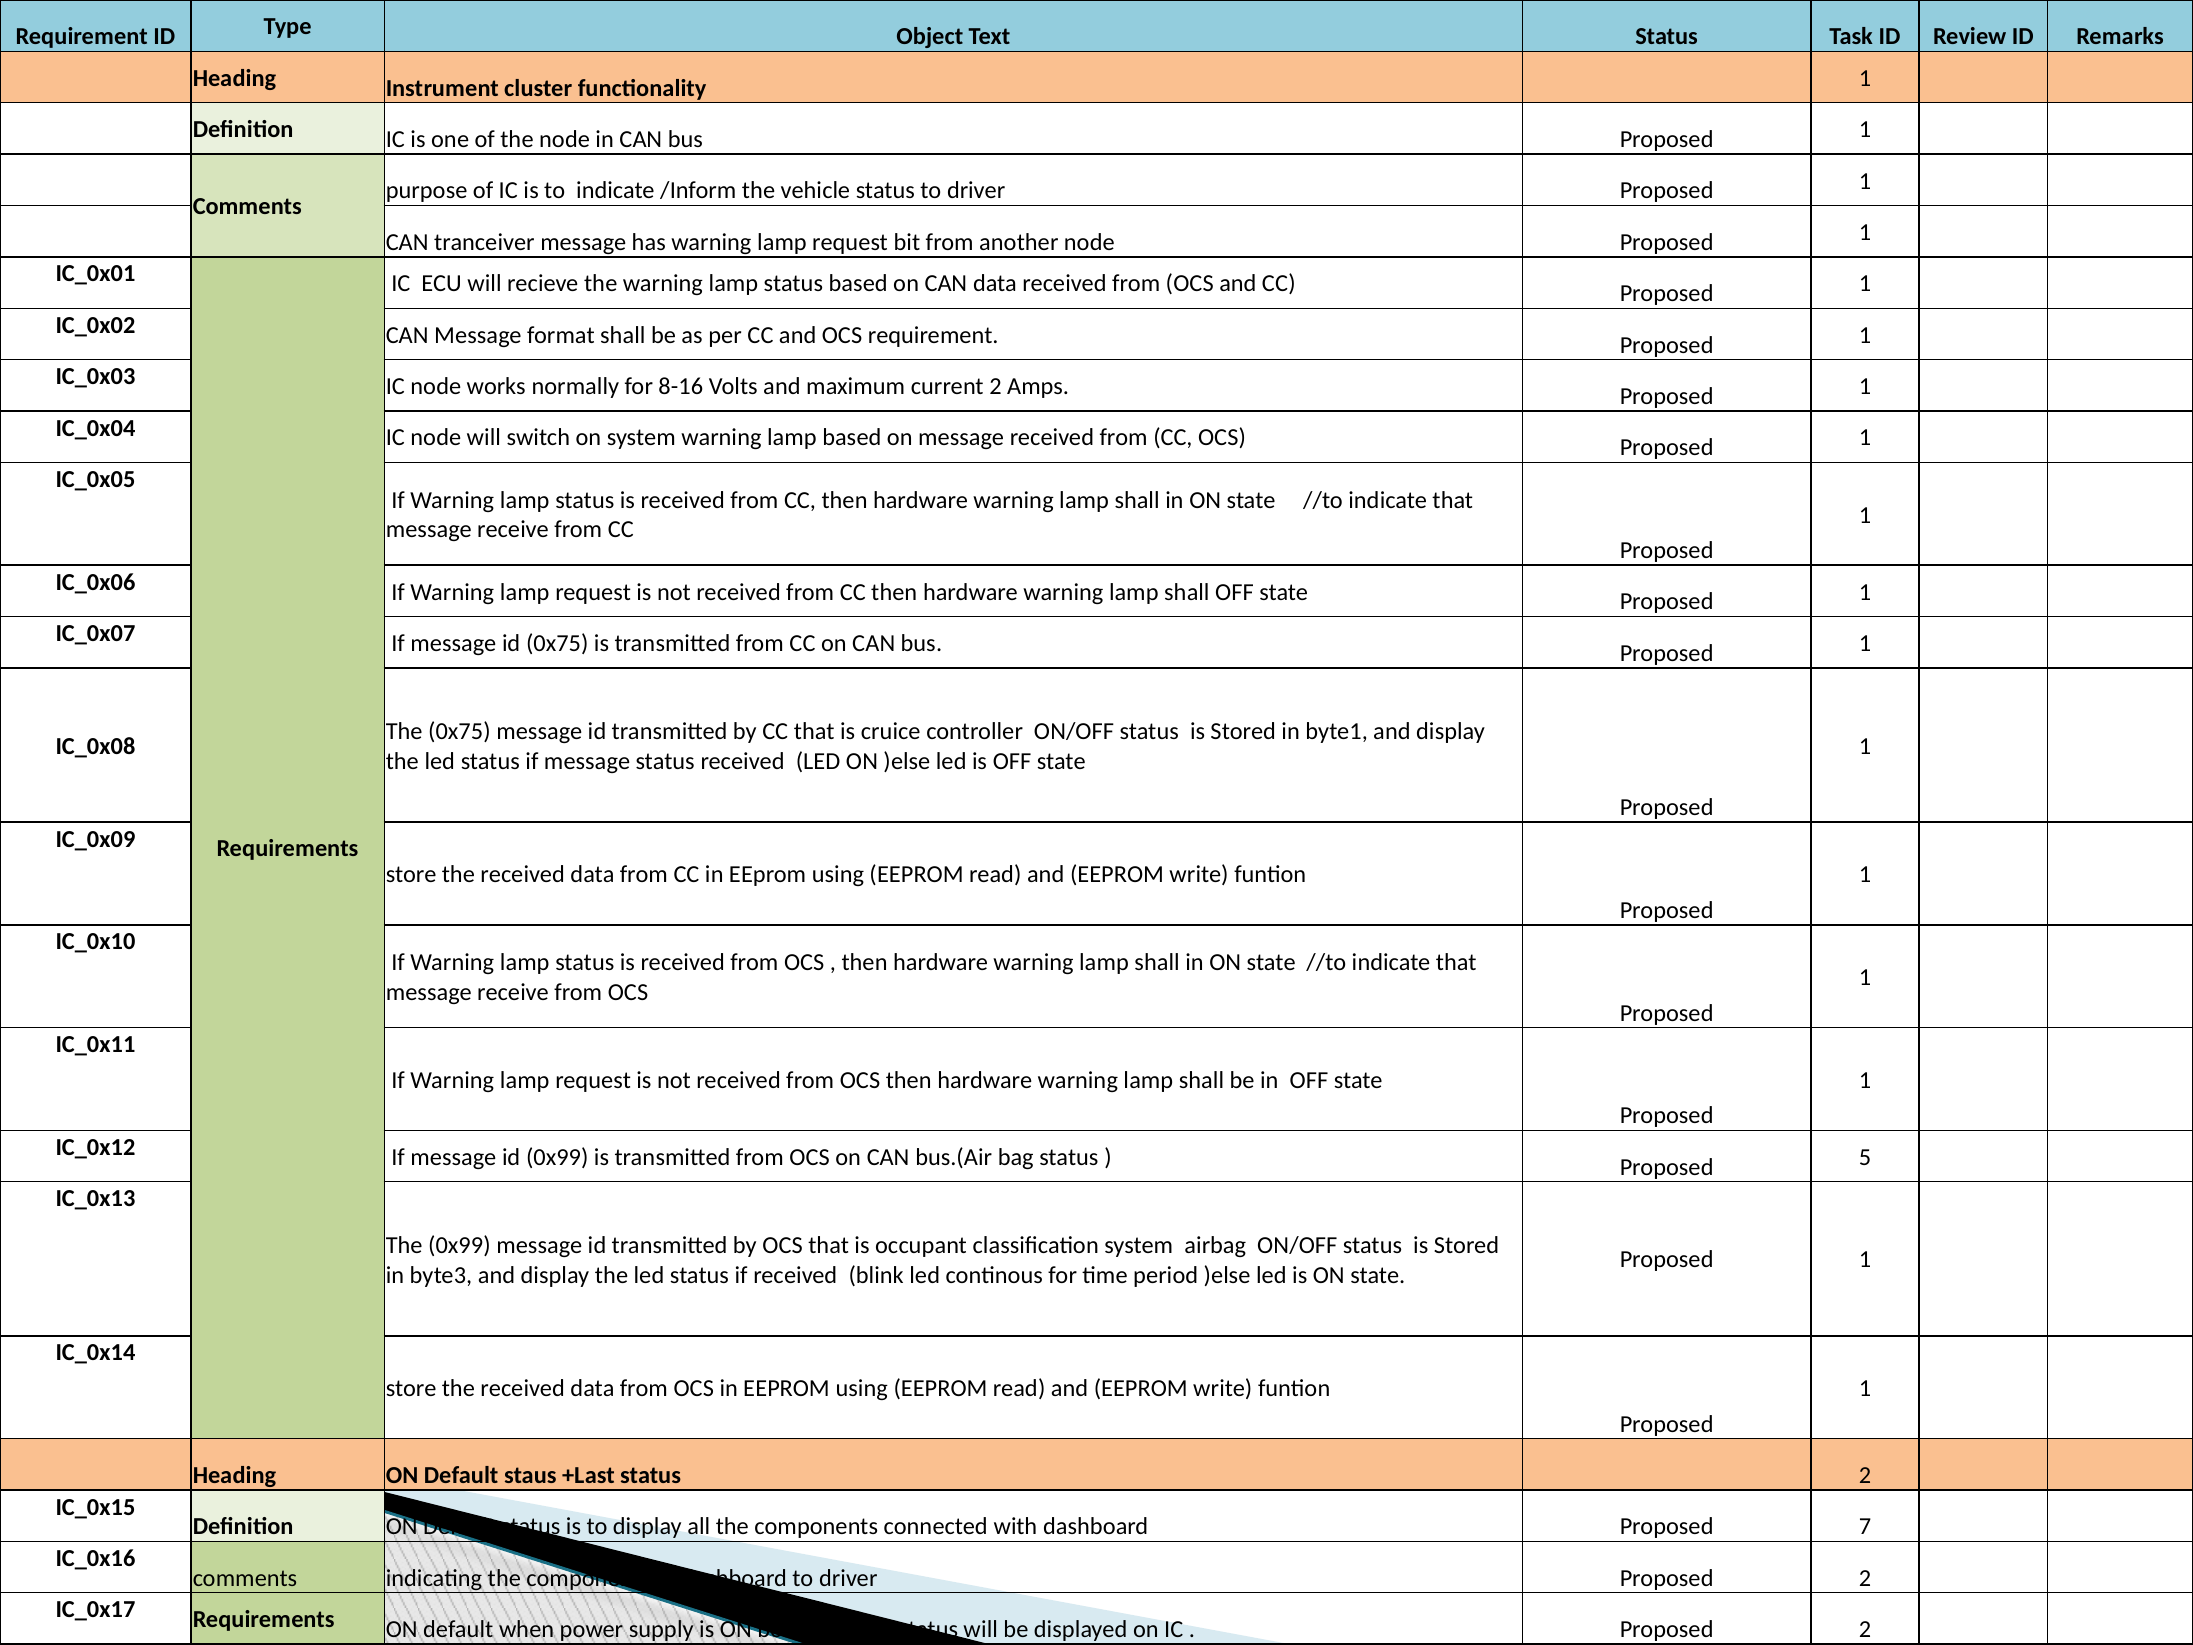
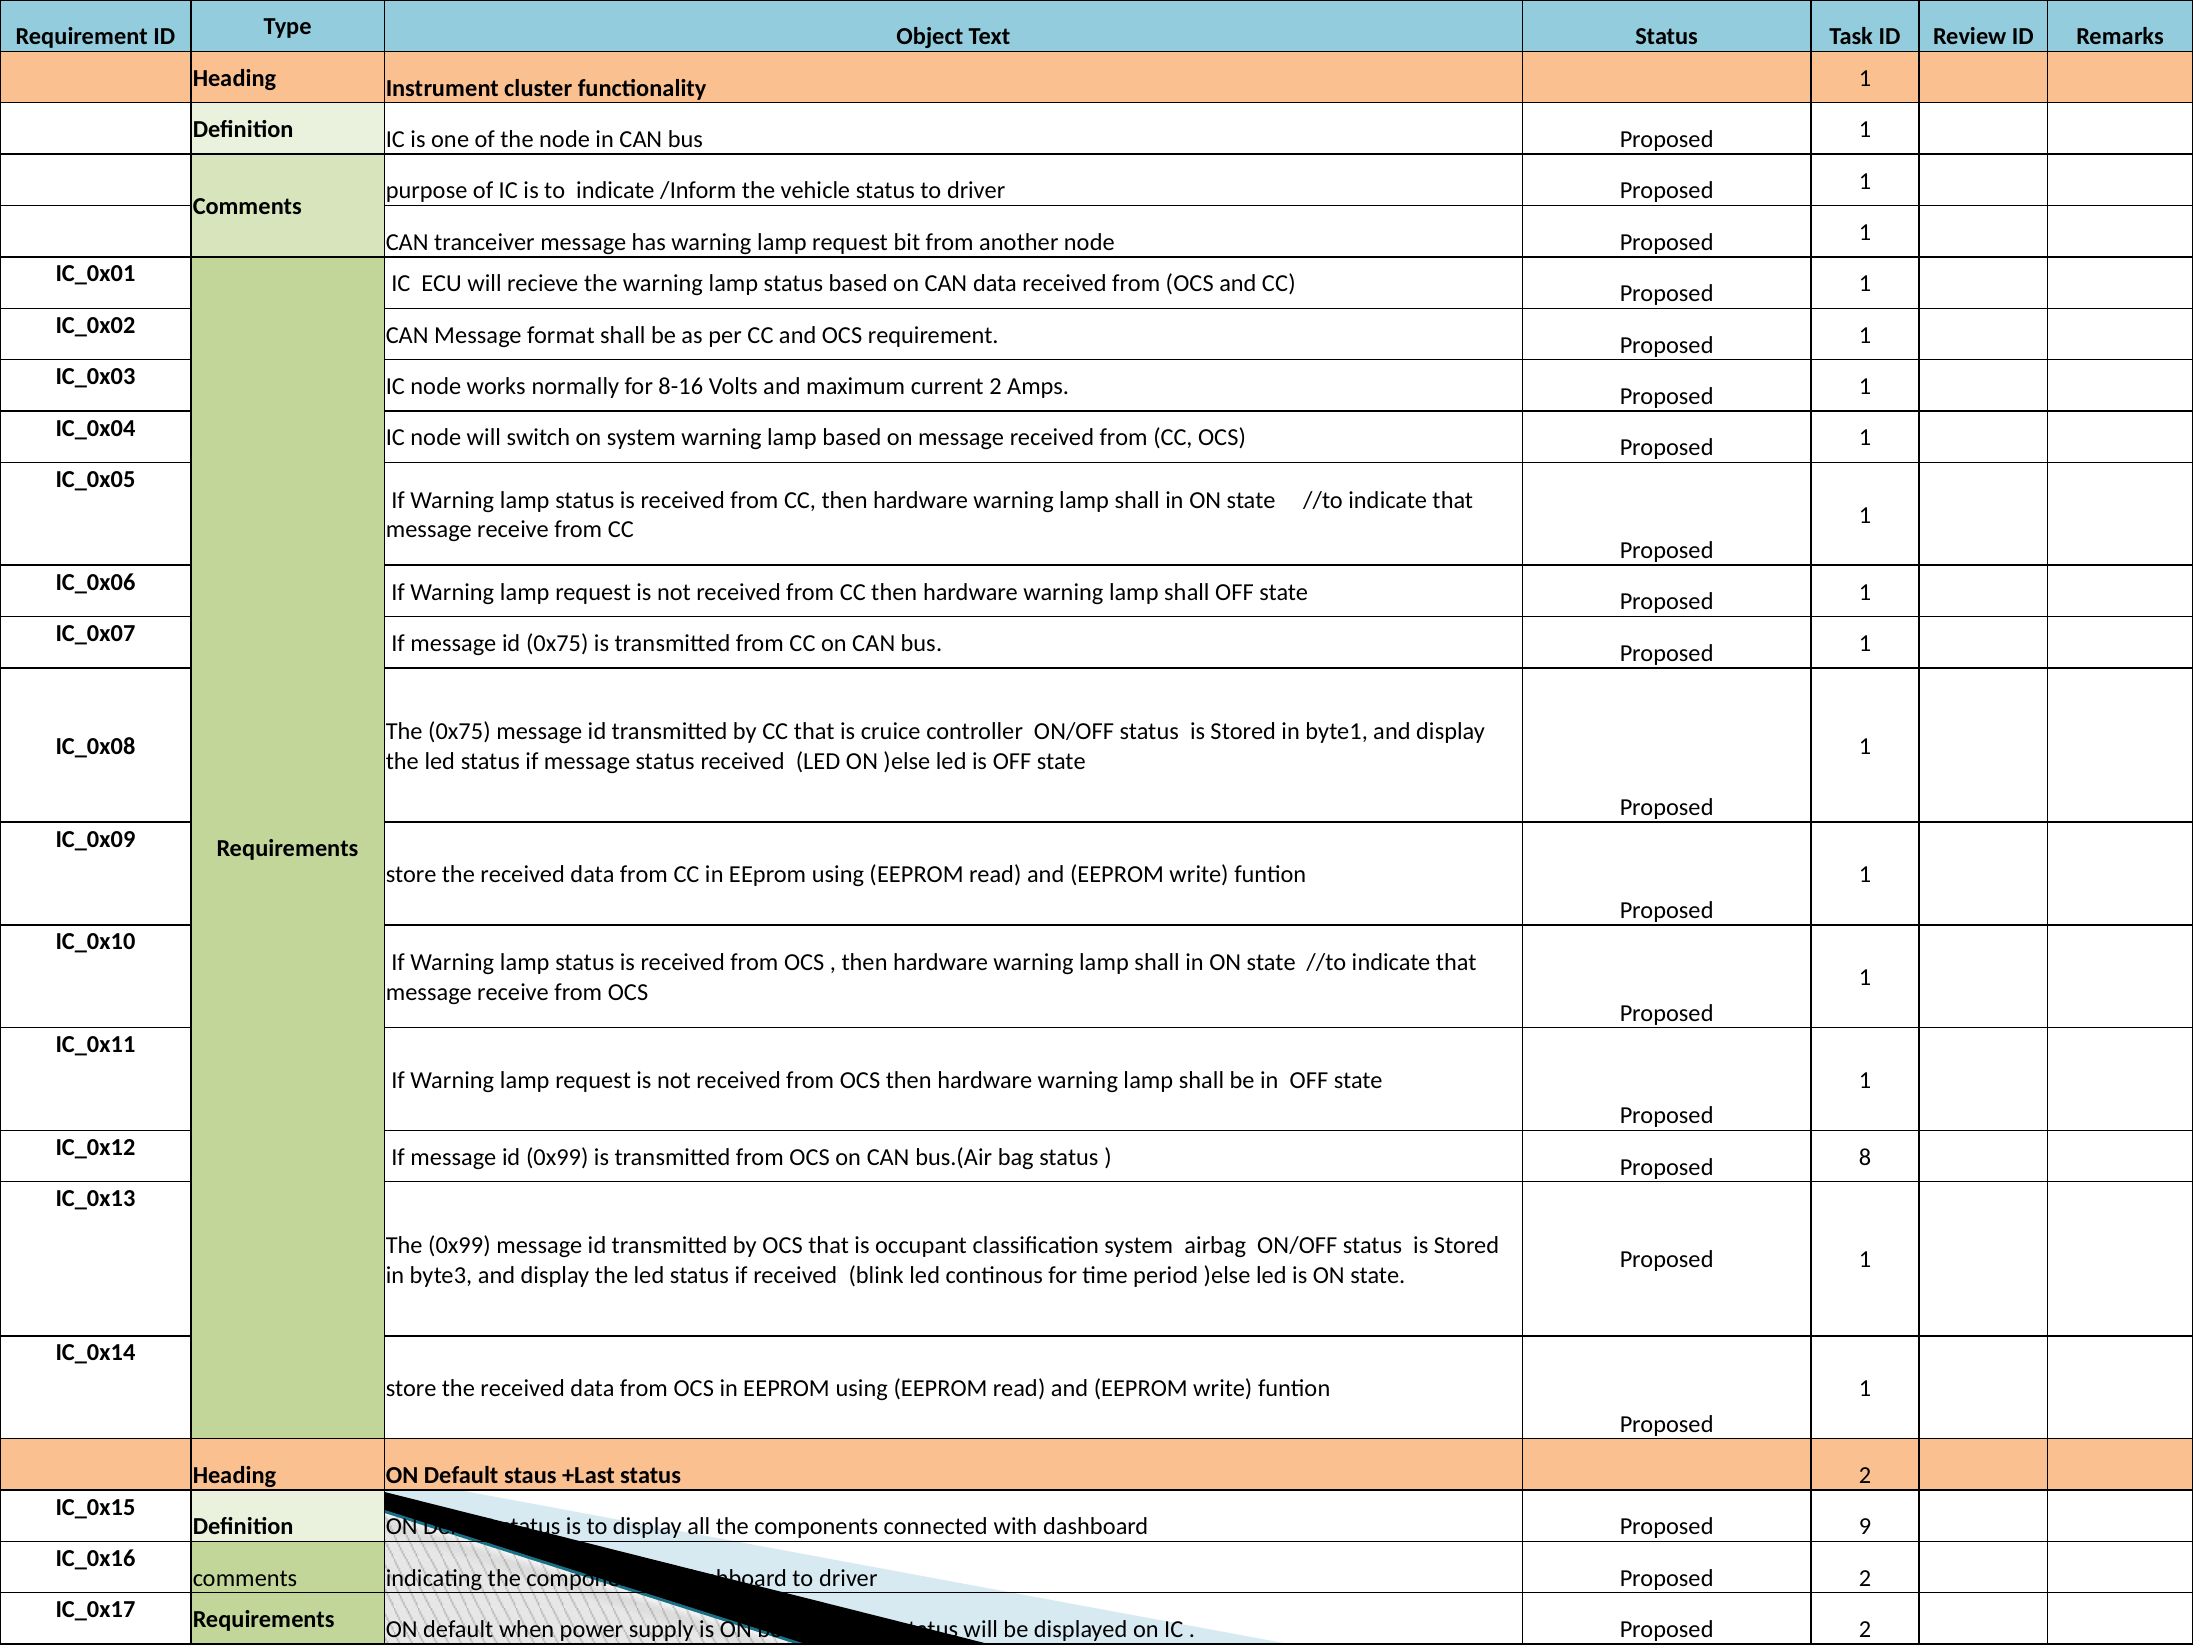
5: 5 -> 8 (1865, 1157)
7: 7 -> 9 (1865, 1527)
